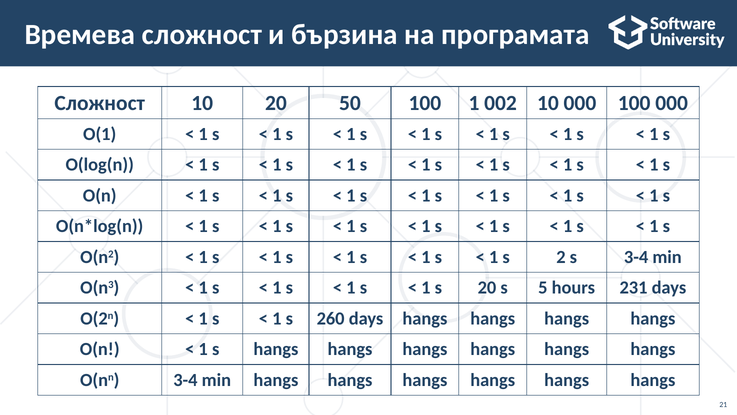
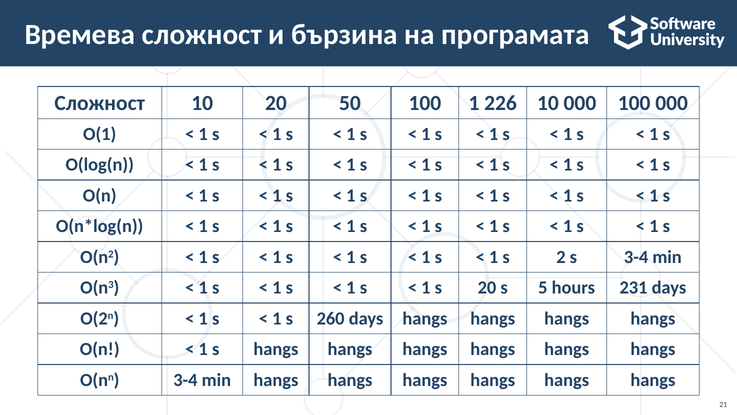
002: 002 -> 226 (500, 103)
